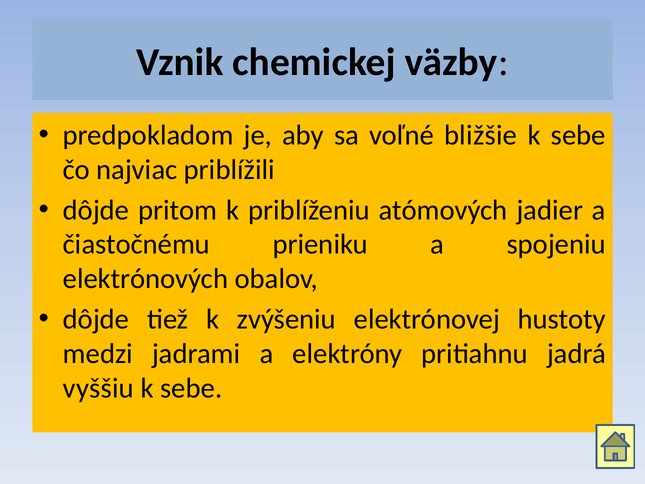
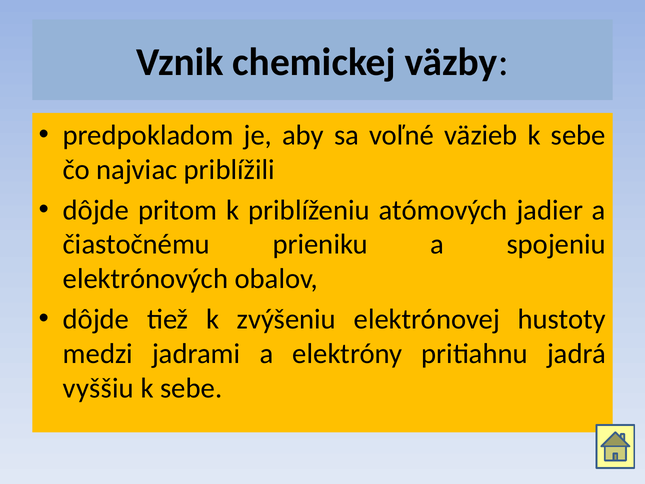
bližšie: bližšie -> väzieb (481, 135)
